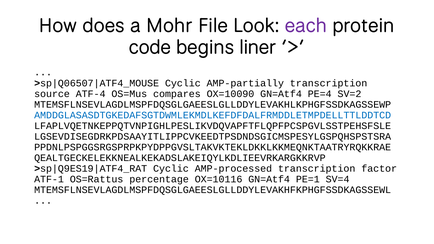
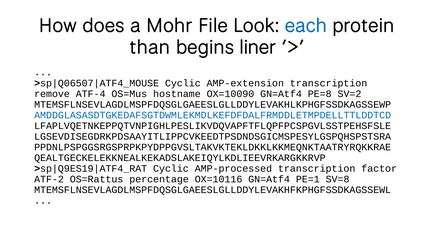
each colour: purple -> blue (306, 26)
code: code -> than (150, 47)
AMP-partially: AMP-partially -> AMP-extension (245, 83)
source: source -> remove (52, 94)
compares: compares -> hostname (177, 94)
PE=4: PE=4 -> PE=8 (320, 94)
ATF-1: ATF-1 -> ATF-2 (49, 179)
SV=4: SV=4 -> SV=8 (338, 179)
